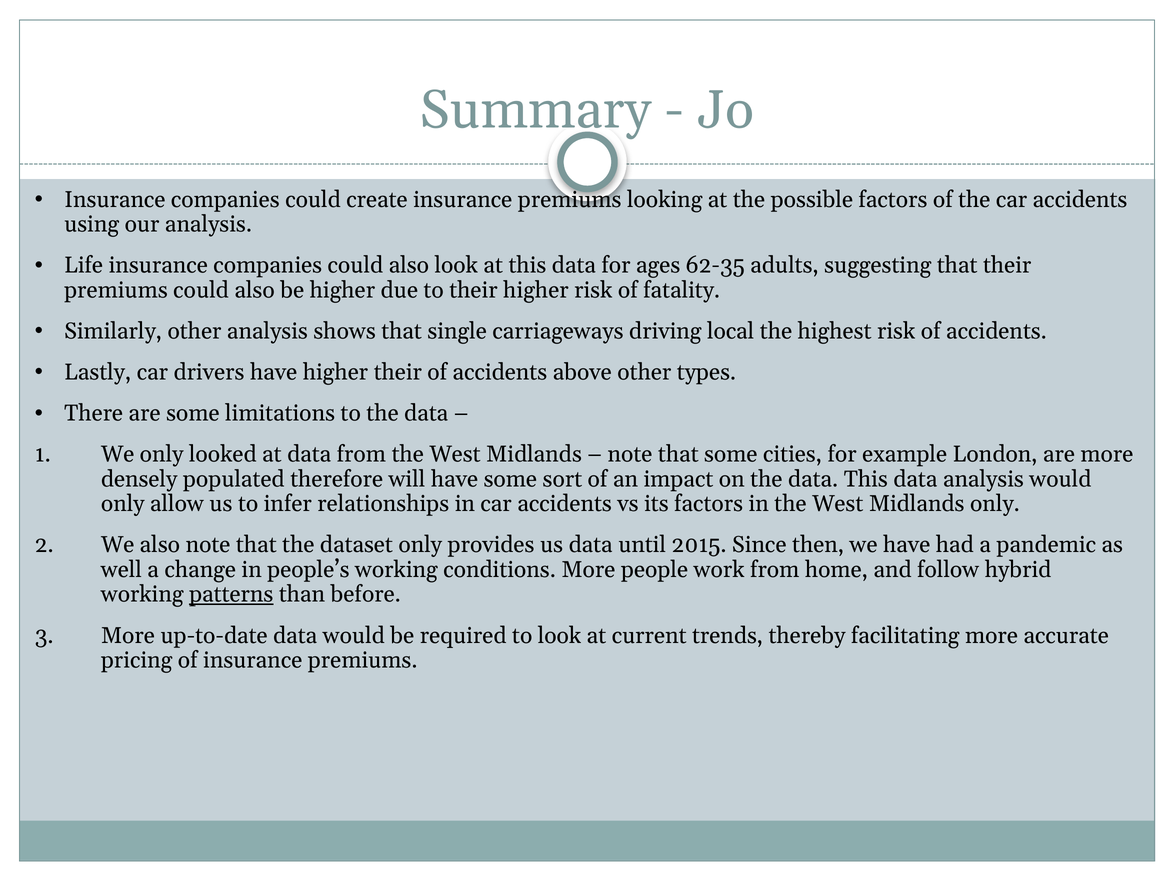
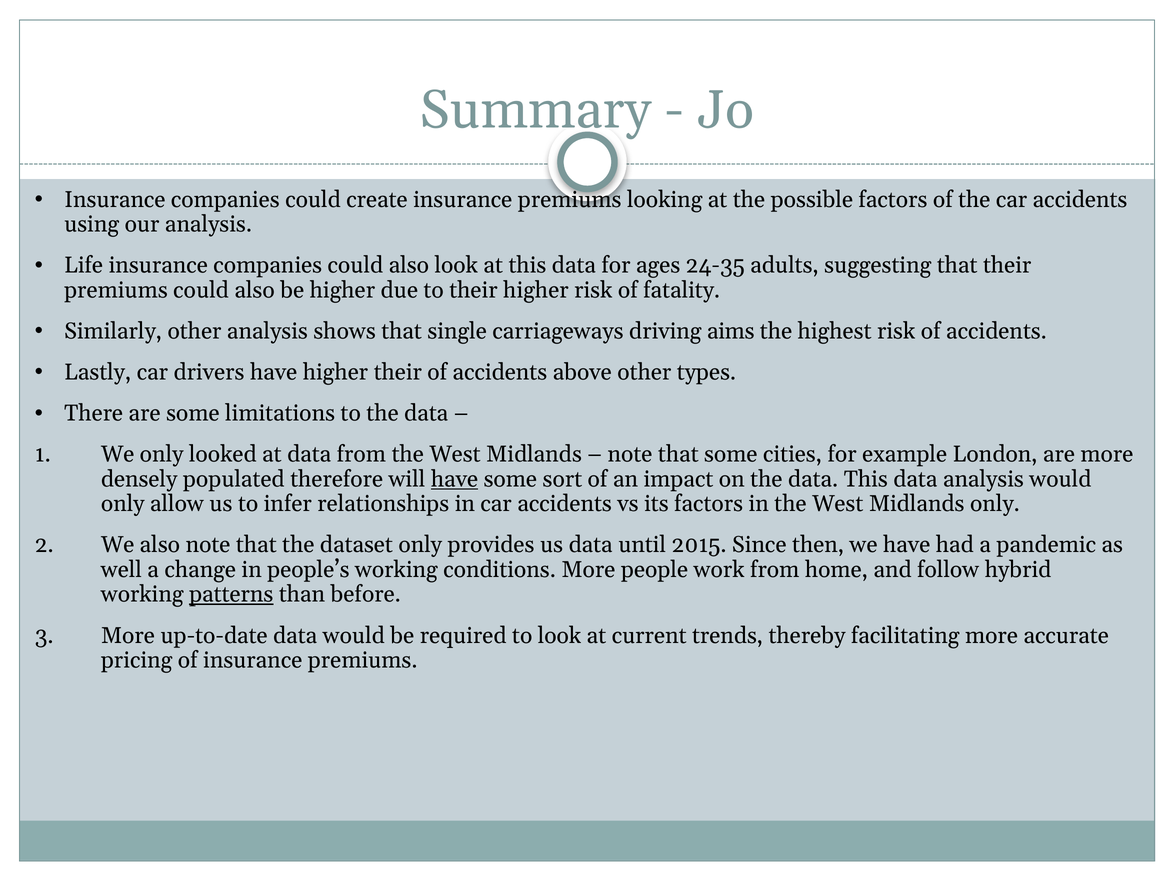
62-35: 62-35 -> 24-35 (715, 265)
local: local -> aims (731, 331)
have underline: none -> present (455, 479)
